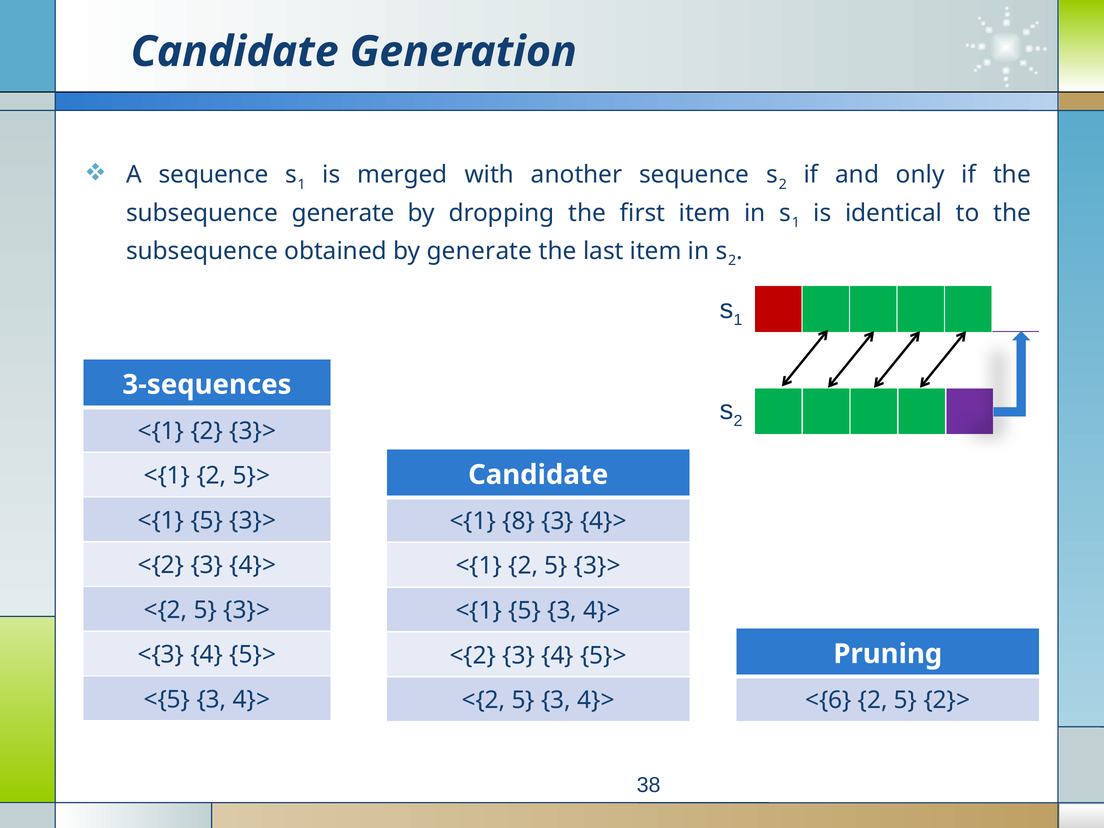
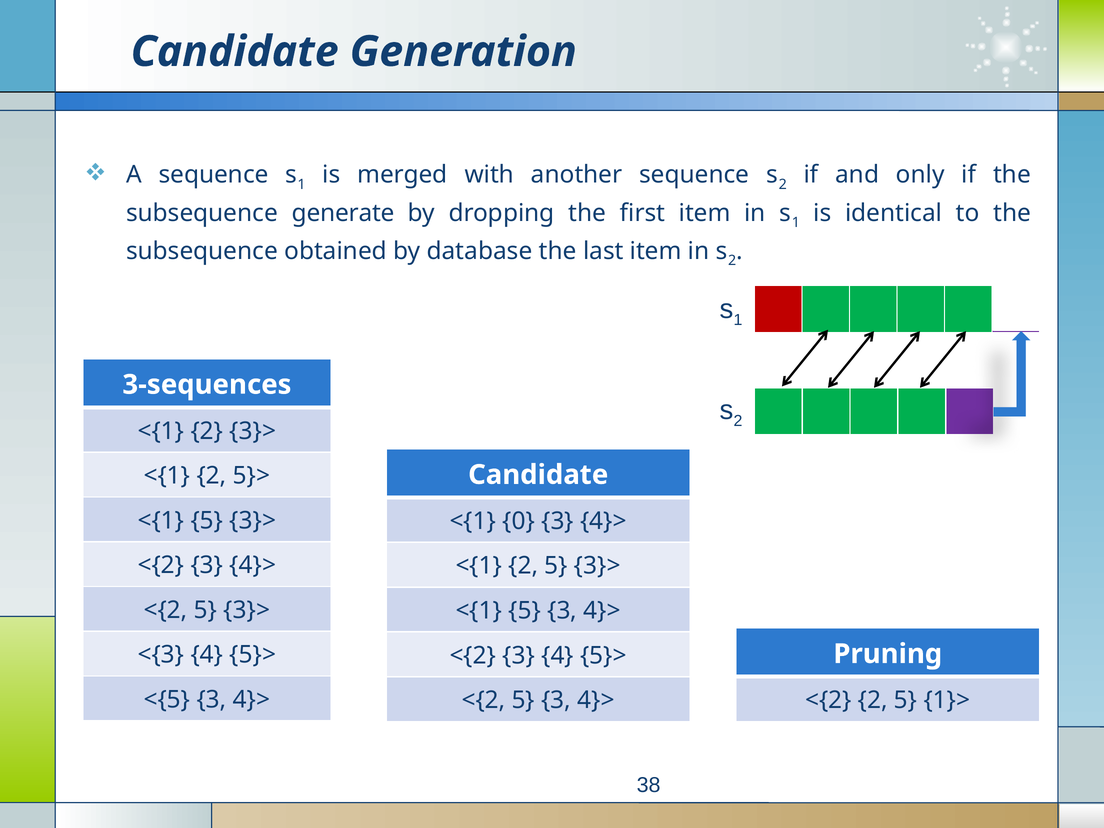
by generate: generate -> database (480, 251)
8: 8 -> 0 (519, 521)
<{6: <{6 -> <{2 (828, 700)
2}>: 2}> -> 1}> (947, 700)
